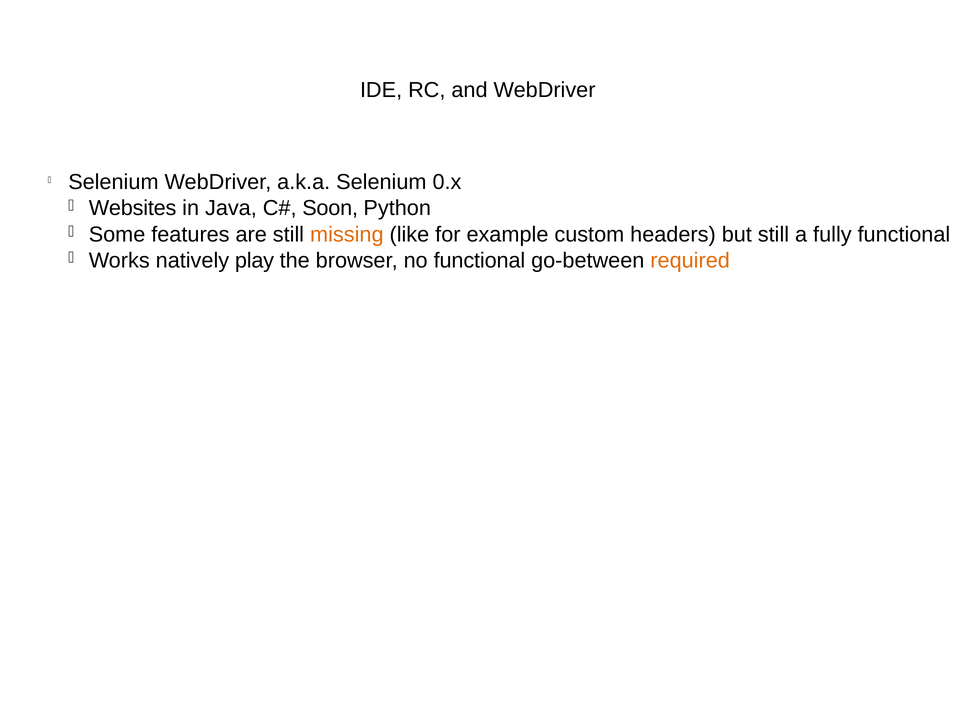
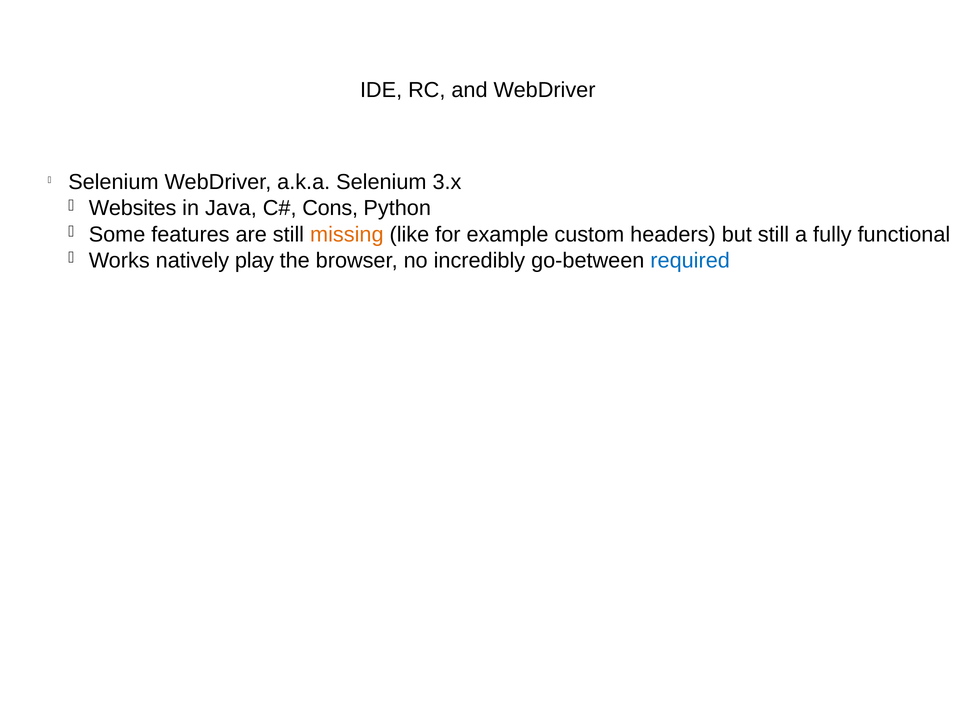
0.x: 0.x -> 3.x (447, 182)
Soon: Soon -> Cons (330, 208)
no functional: functional -> incredibly (479, 260)
required colour: orange -> blue (690, 260)
